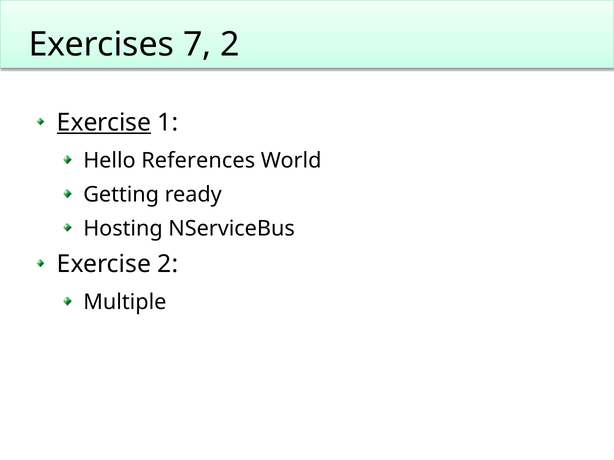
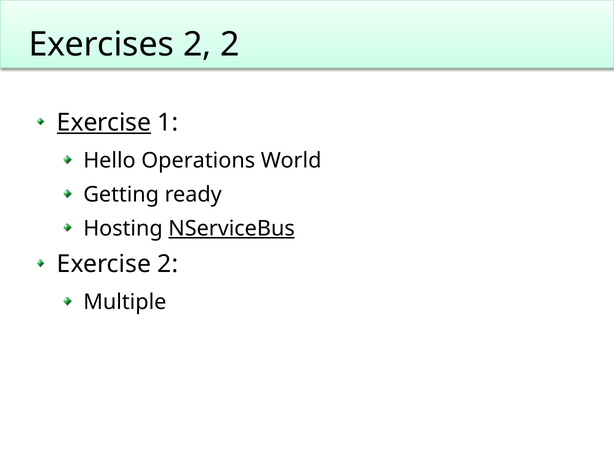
Exercises 7: 7 -> 2 (197, 44)
References: References -> Operations (198, 161)
NServiceBus underline: none -> present (232, 229)
